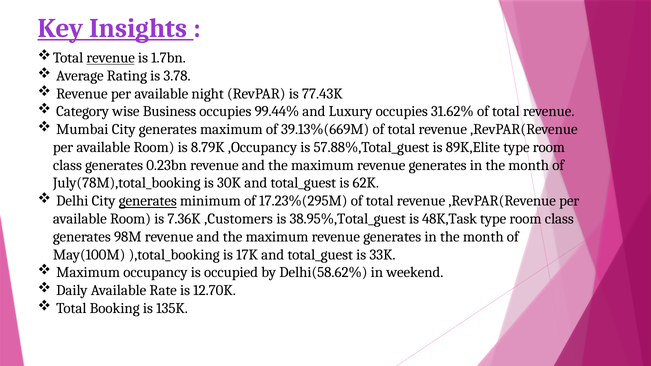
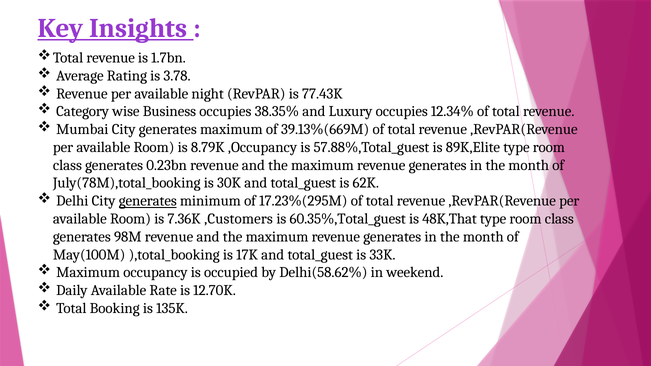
revenue underline: present -> none (111, 58)
99.44%: 99.44% -> 38.35% (277, 112)
31.62%: 31.62% -> 12.34% (452, 112)
38.95%,Total_guest: 38.95%,Total_guest -> 60.35%,Total_guest (348, 219)
48K,Task: 48K,Task -> 48K,That (450, 219)
